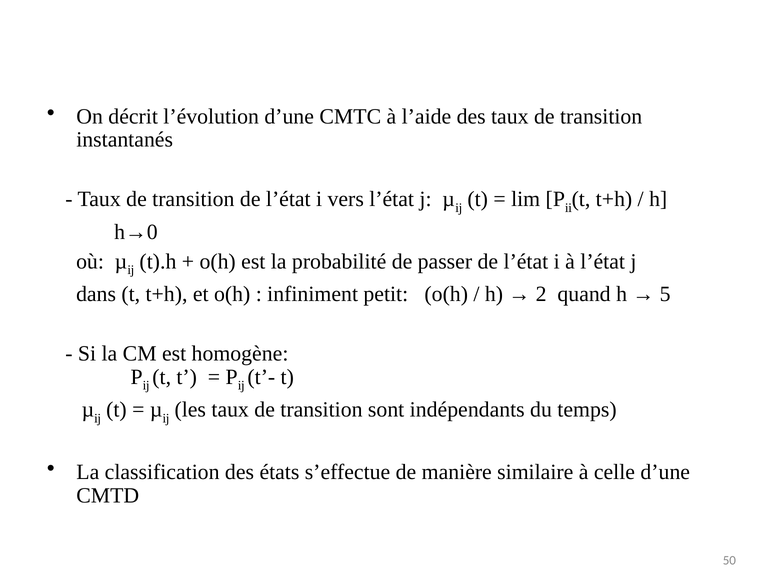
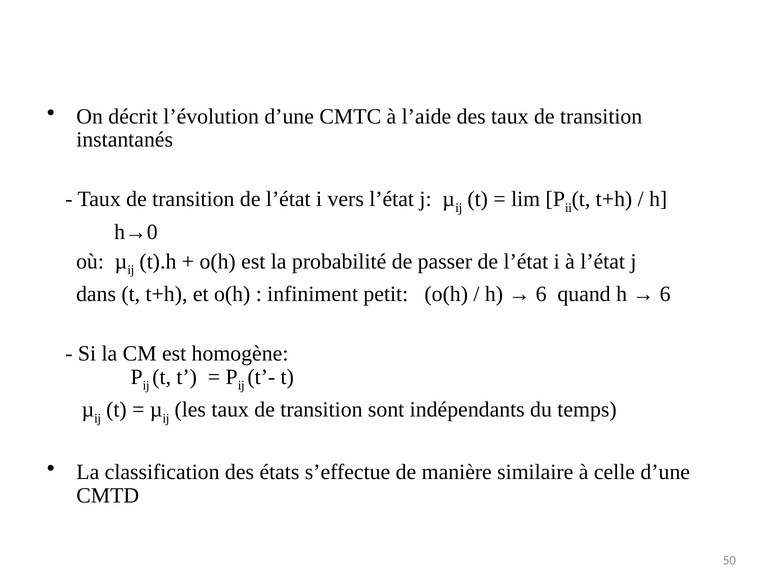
2: 2 -> 6 (541, 294)
5: 5 -> 6 (665, 294)
